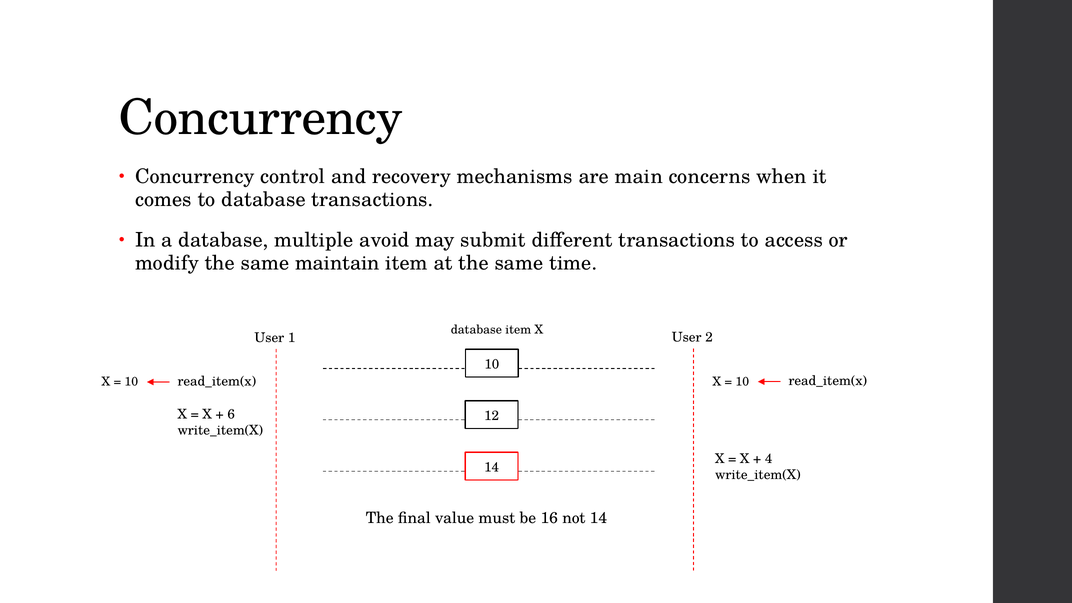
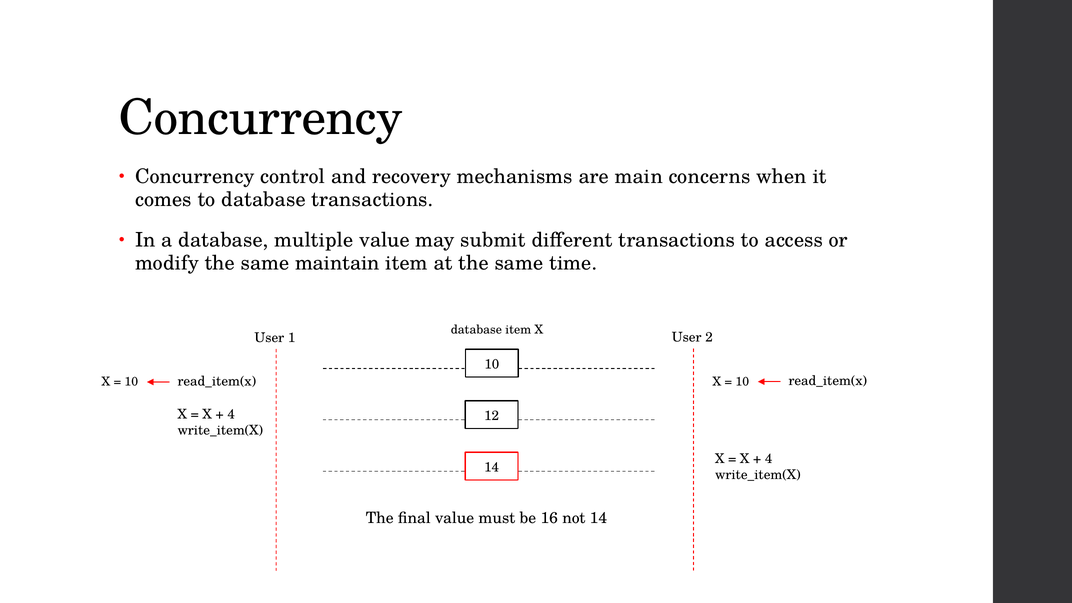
multiple avoid: avoid -> value (384, 240)
6: 6 -> 4 (231, 414)
